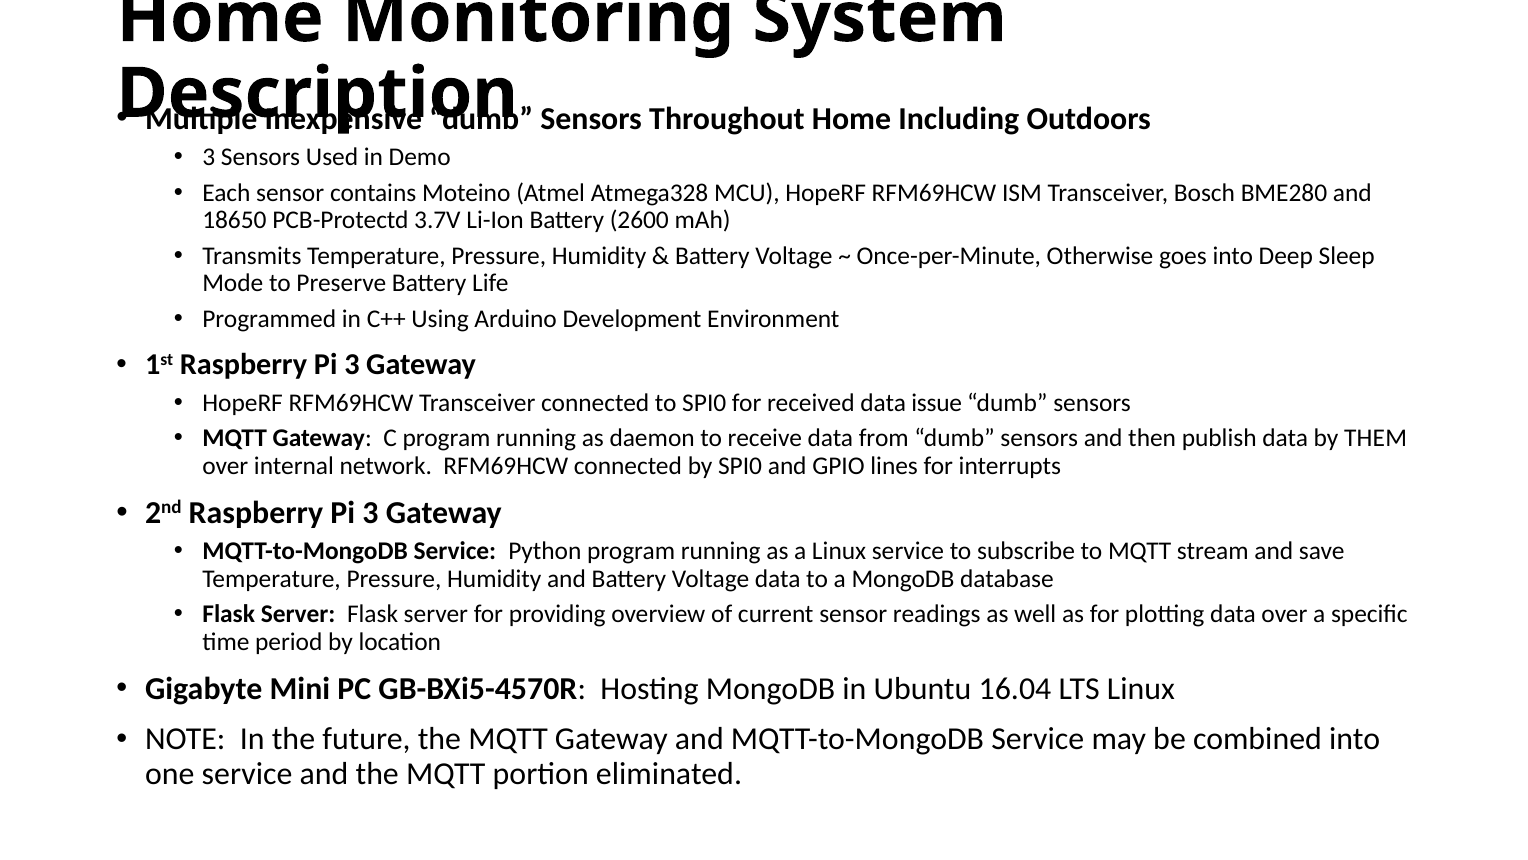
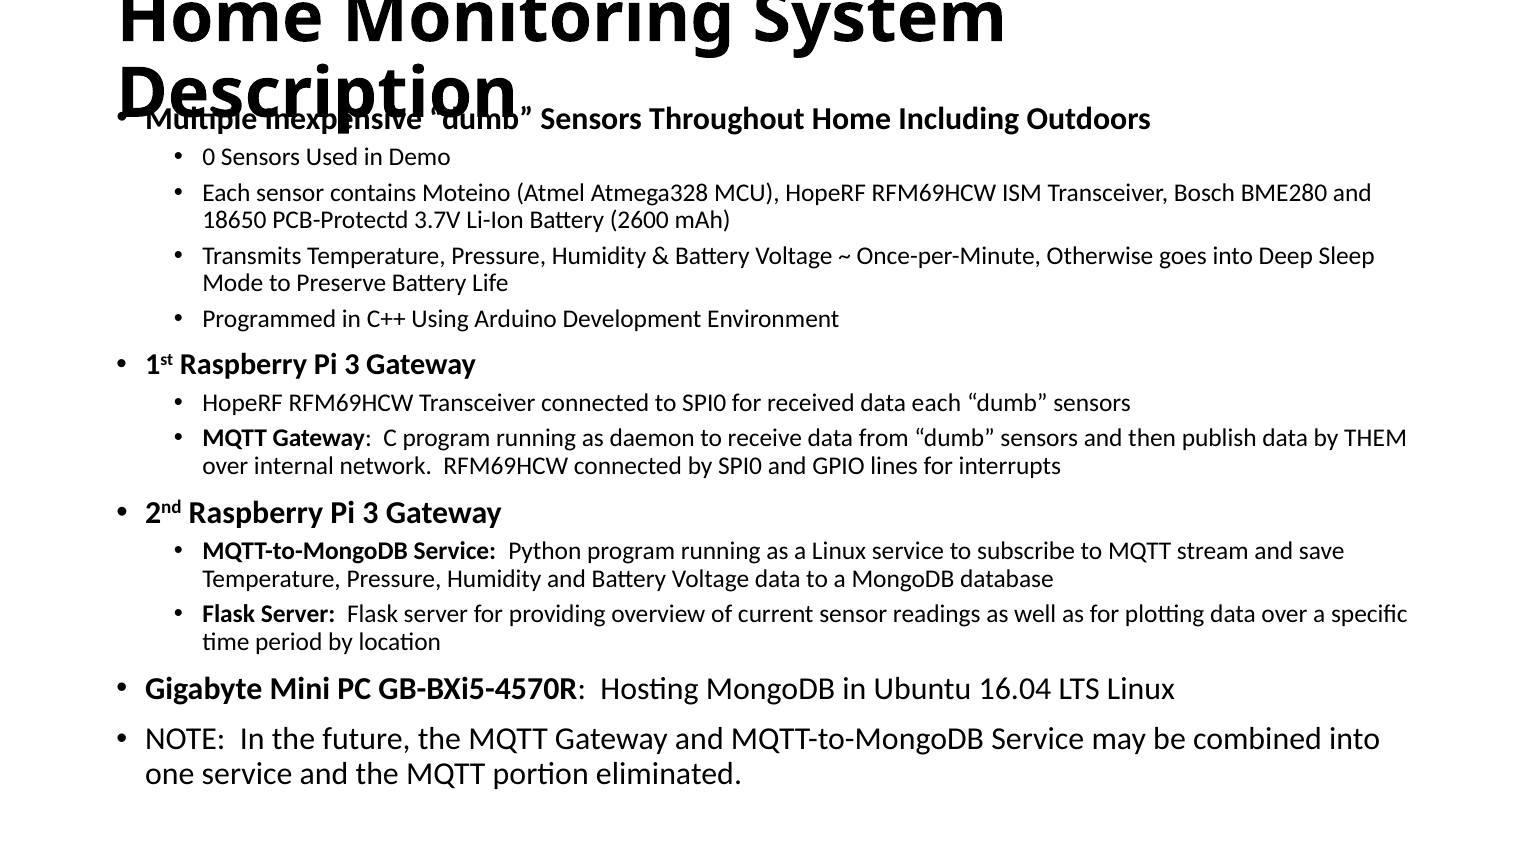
3: 3 -> 0 (209, 157)
data issue: issue -> each (936, 403)
